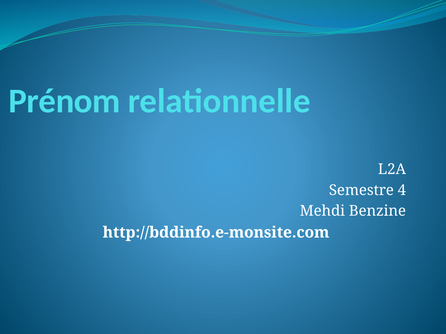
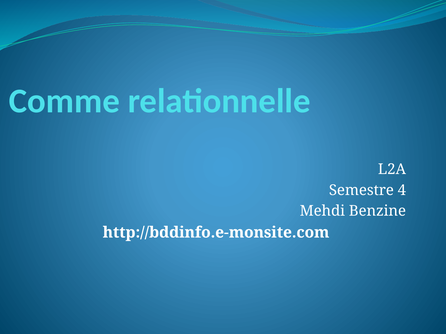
Prénom: Prénom -> Comme (64, 101)
